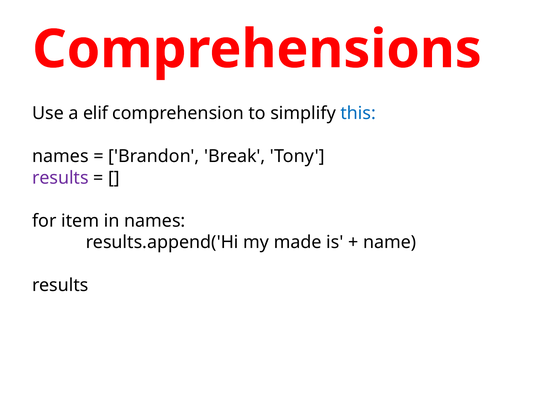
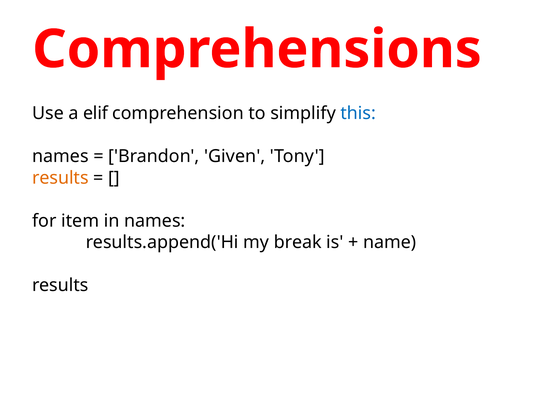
Break: Break -> Given (235, 156)
results colour: purple -> orange (60, 178)
made: made -> break (298, 242)
